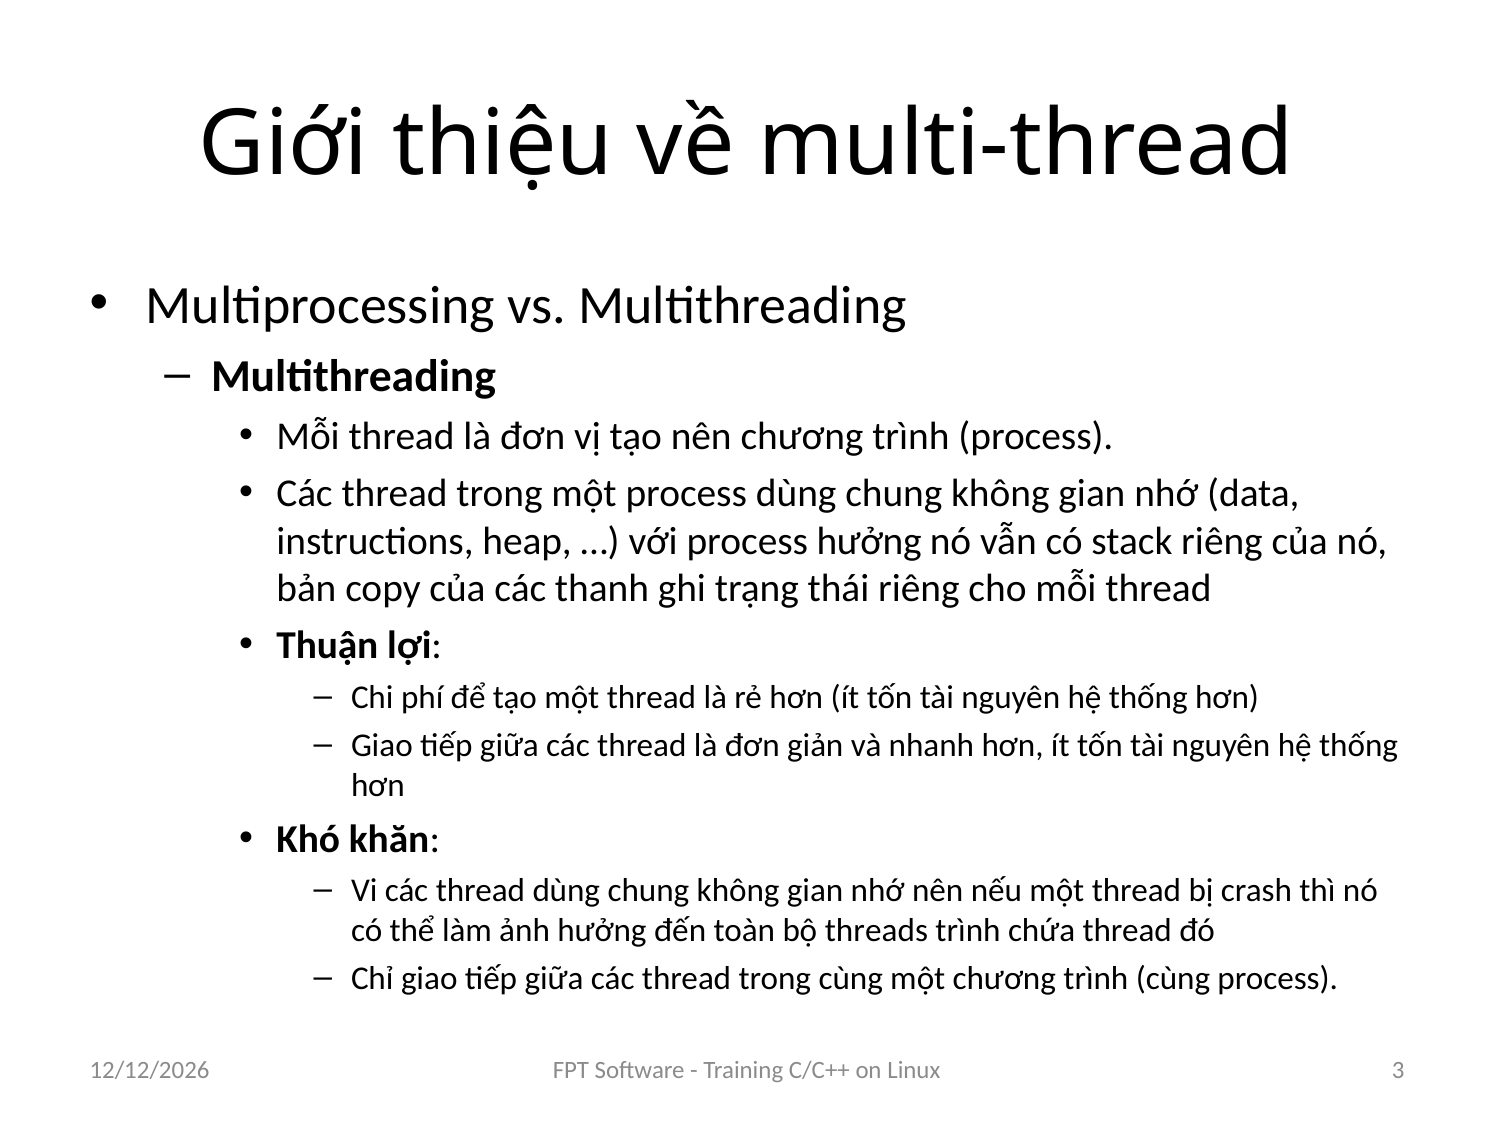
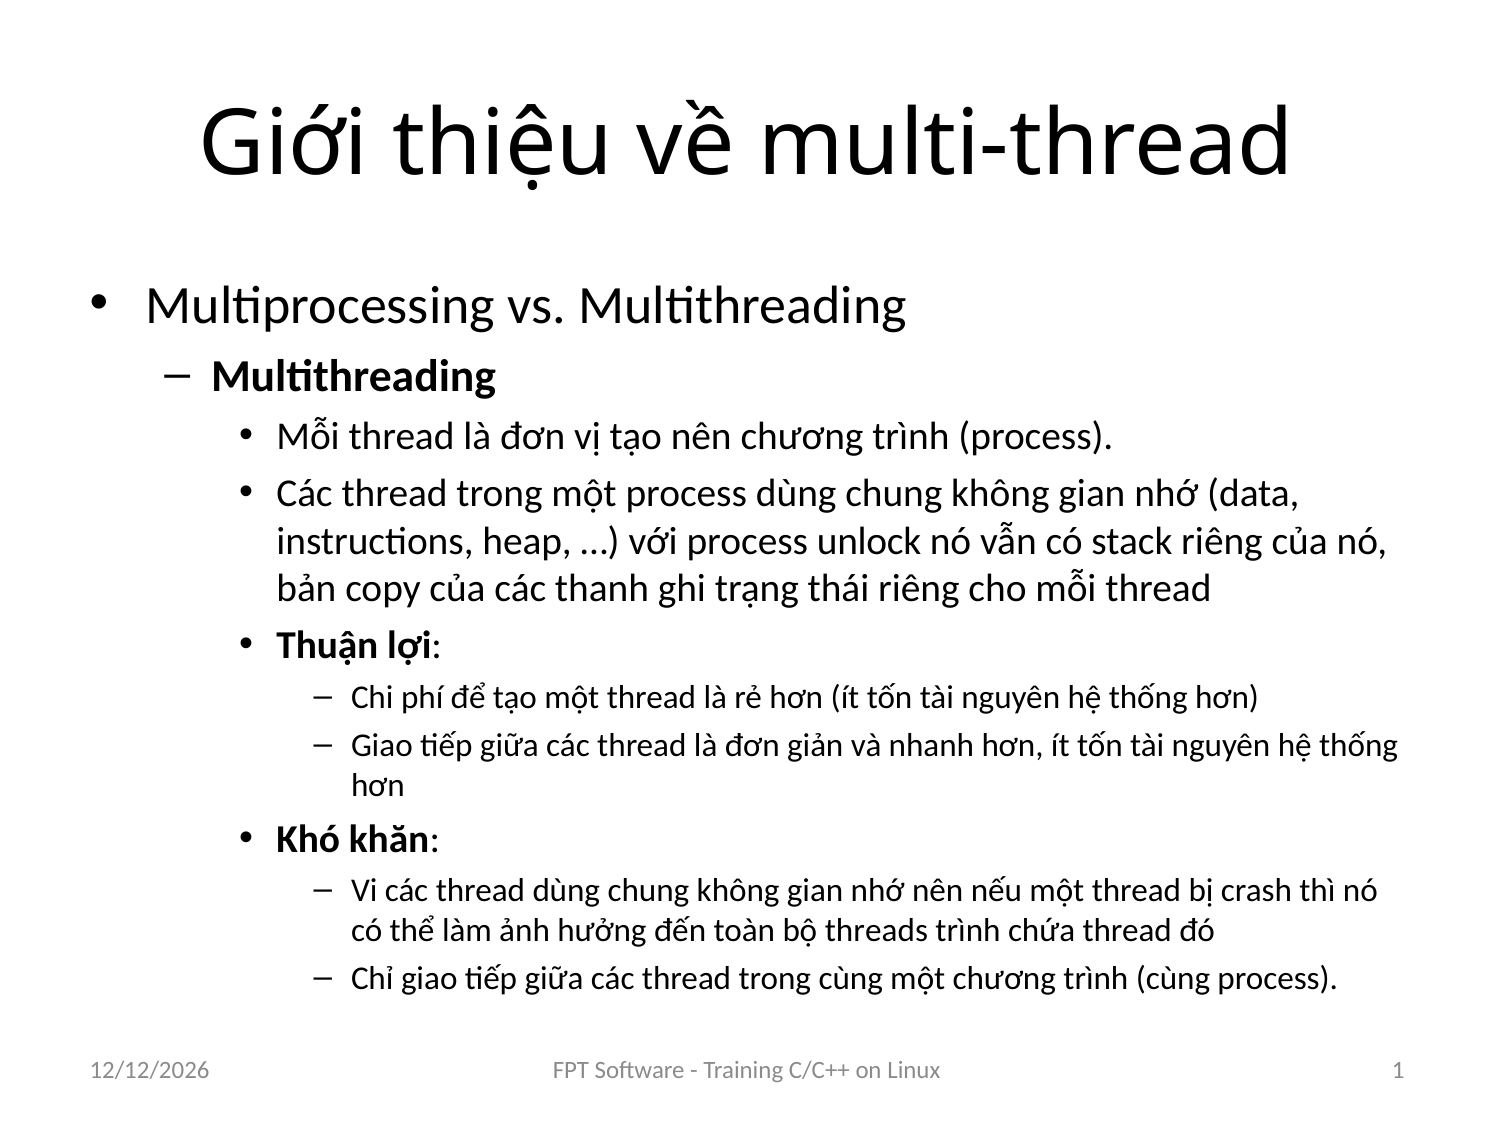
process hưởng: hưởng -> unlock (869, 541)
3: 3 -> 1 (1398, 1070)
